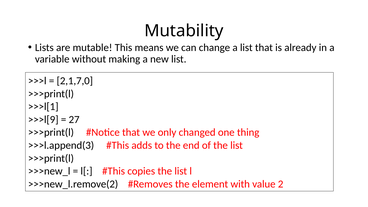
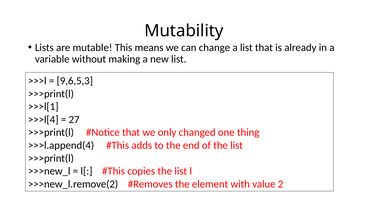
2,1,7,0: 2,1,7,0 -> 9,6,5,3 (75, 81)
>>>l[9: >>>l[9 -> >>>l[4 (43, 120)
>>>l.append(3: >>>l.append(3 -> >>>l.append(4 (61, 145)
